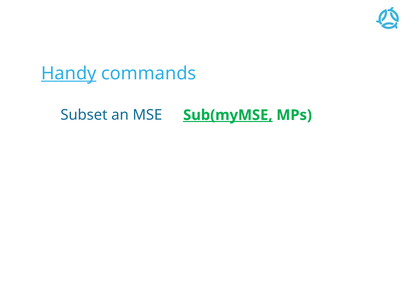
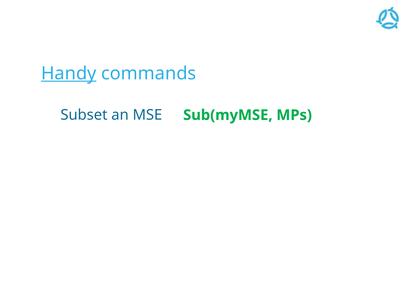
Sub(myMSE underline: present -> none (228, 115)
